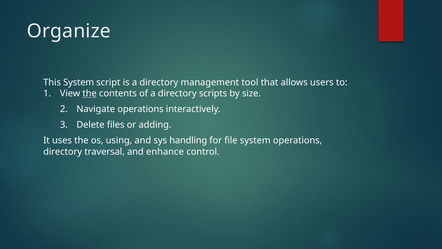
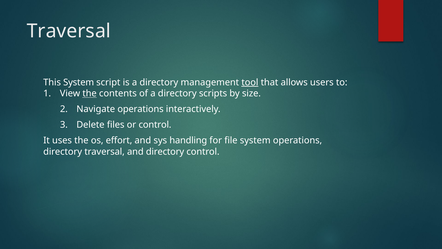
Organize: Organize -> Traversal (69, 31)
tool underline: none -> present (250, 82)
or adding: adding -> control (155, 125)
using: using -> effort (119, 140)
and enhance: enhance -> directory (165, 151)
